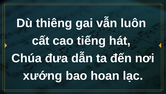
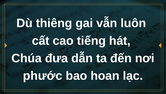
xướng: xướng -> phước (43, 75)
